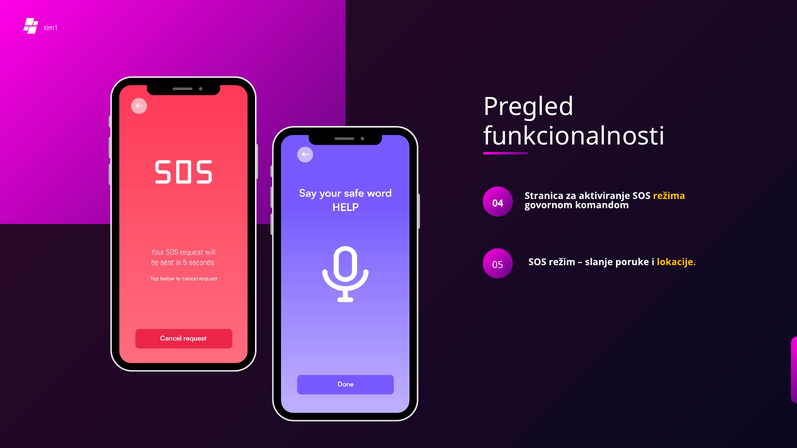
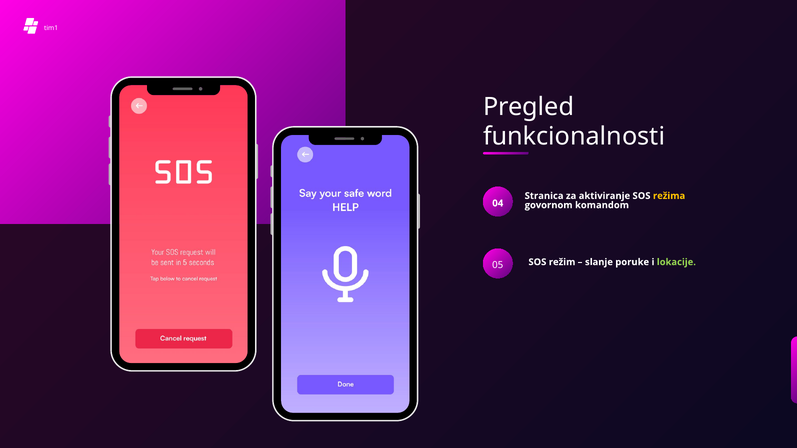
lokacije colour: yellow -> light green (676, 262)
